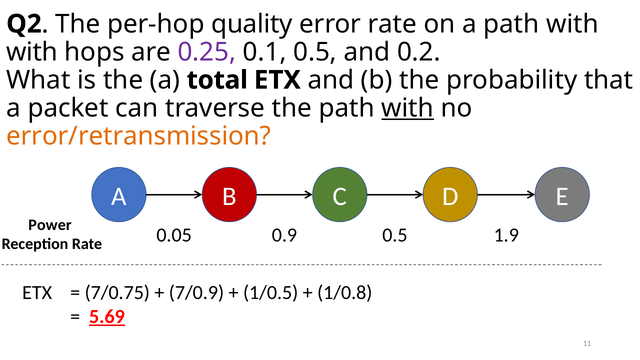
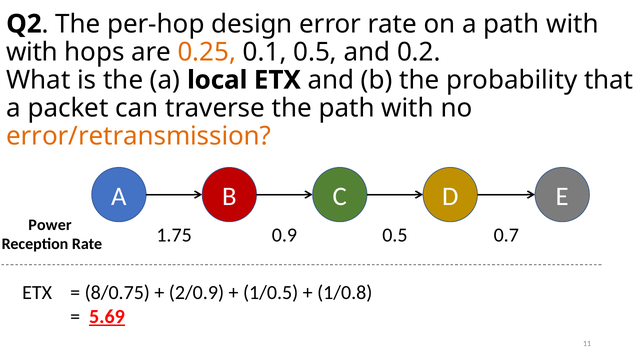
quality: quality -> design (252, 24)
0.25 colour: purple -> orange (207, 52)
total: total -> local (217, 80)
with underline: present -> none (408, 108)
0.05: 0.05 -> 1.75 (174, 235)
1.9: 1.9 -> 0.7 (506, 235)
7/0.75: 7/0.75 -> 8/0.75 (117, 293)
7/0.9: 7/0.9 -> 2/0.9 (196, 293)
